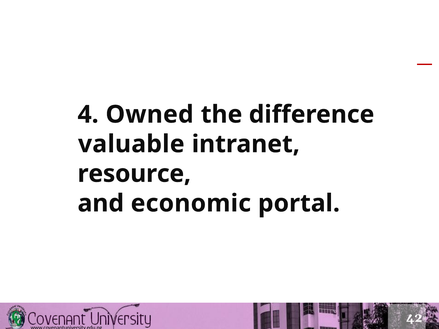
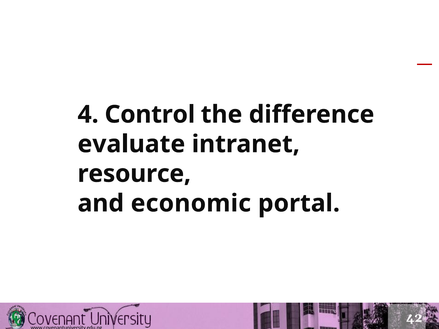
Owned: Owned -> Control (150, 115)
valuable: valuable -> evaluate (131, 144)
